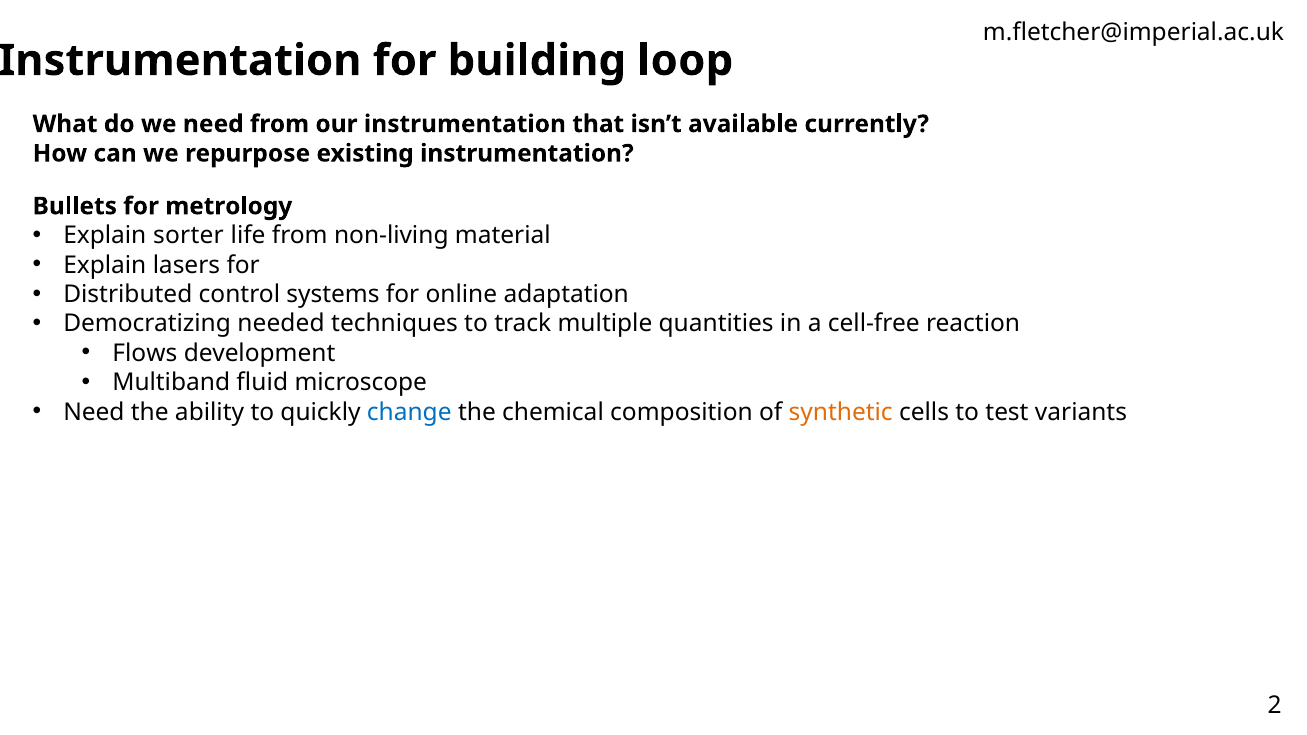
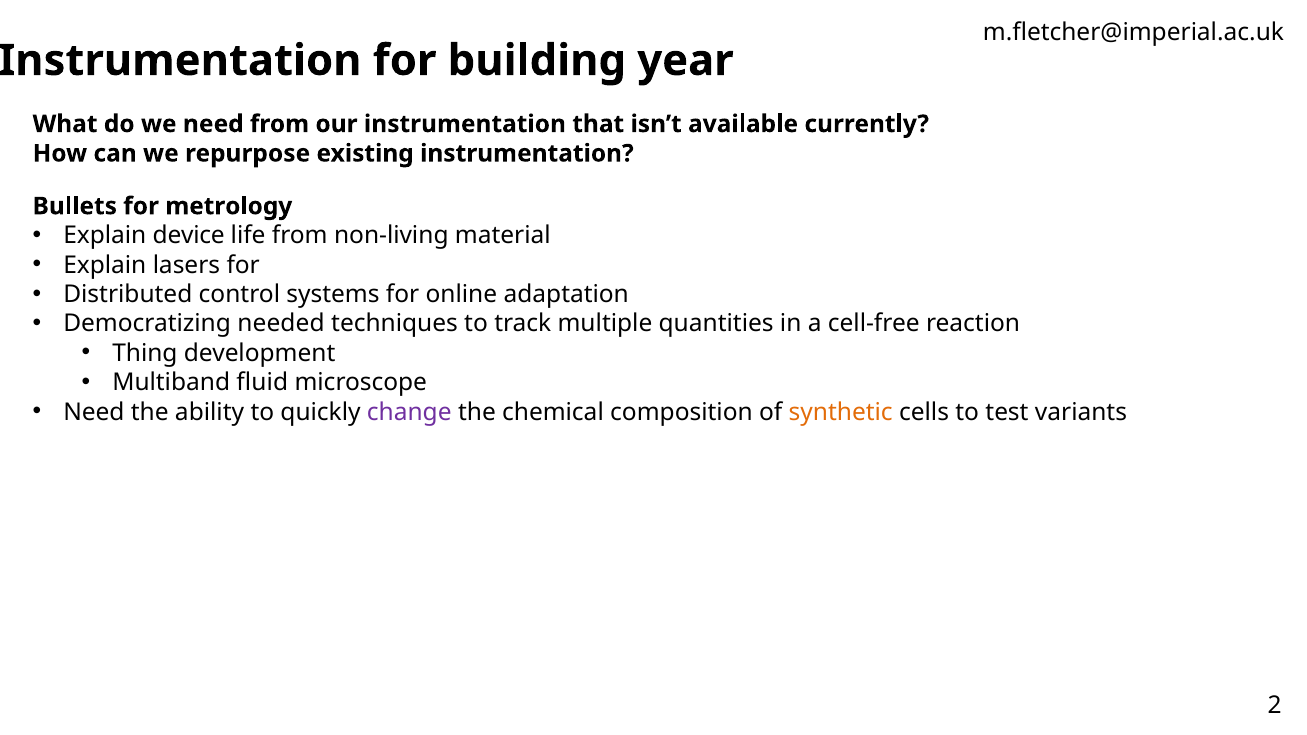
loop: loop -> year (685, 61)
sorter: sorter -> device (189, 236)
Flows: Flows -> Thing (145, 353)
change colour: blue -> purple (409, 412)
